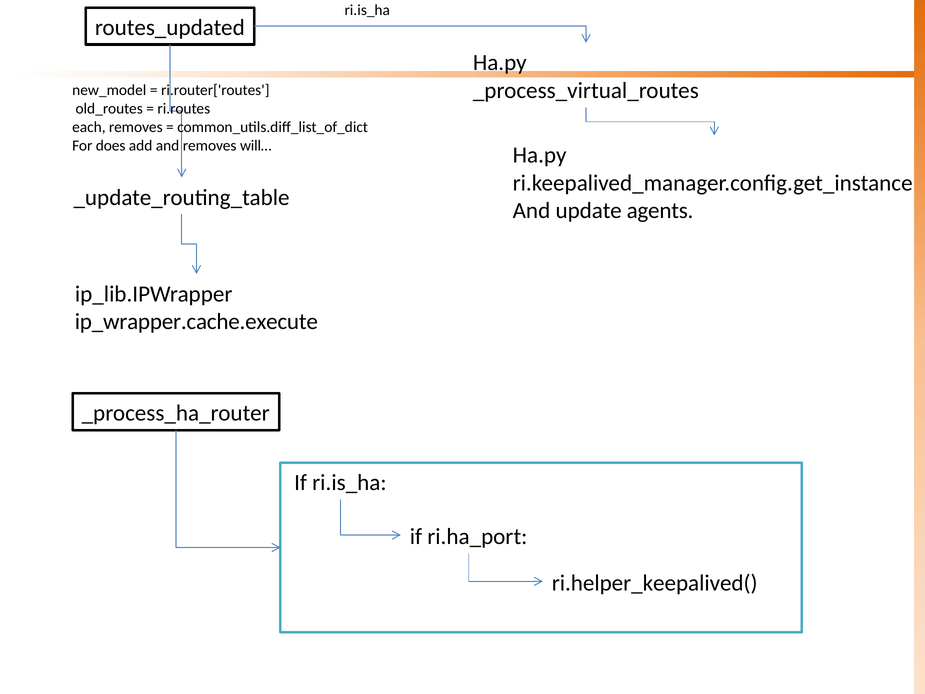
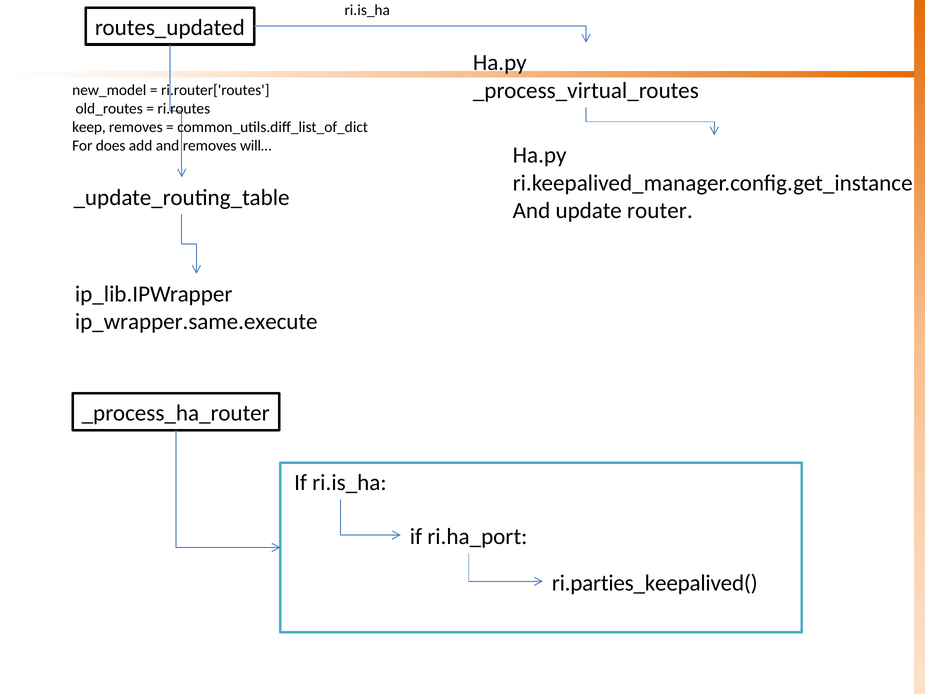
each: each -> keep (89, 127)
agents: agents -> router (660, 211)
ip_wrapper.cache.execute: ip_wrapper.cache.execute -> ip_wrapper.same.execute (196, 322)
ri.helper_keepalived(: ri.helper_keepalived( -> ri.parties_keepalived( (655, 583)
